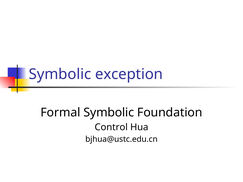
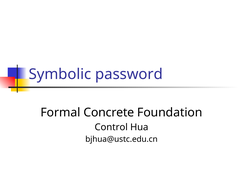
exception: exception -> password (129, 74)
Formal Symbolic: Symbolic -> Concrete (109, 113)
